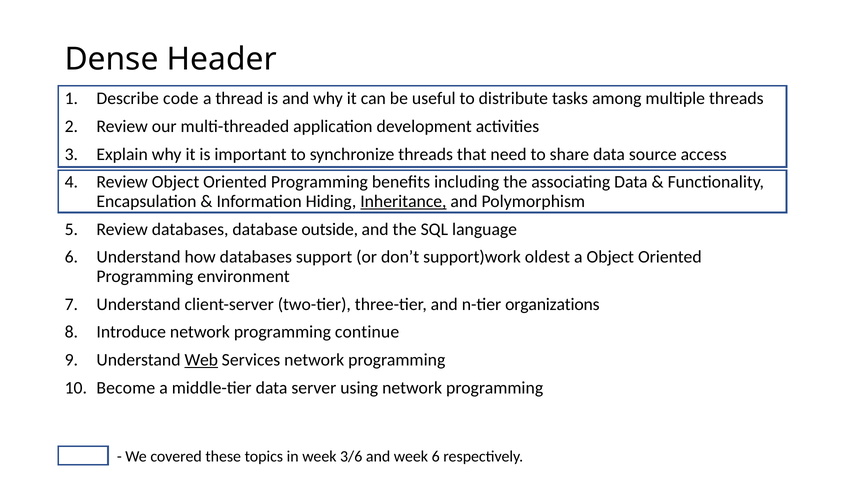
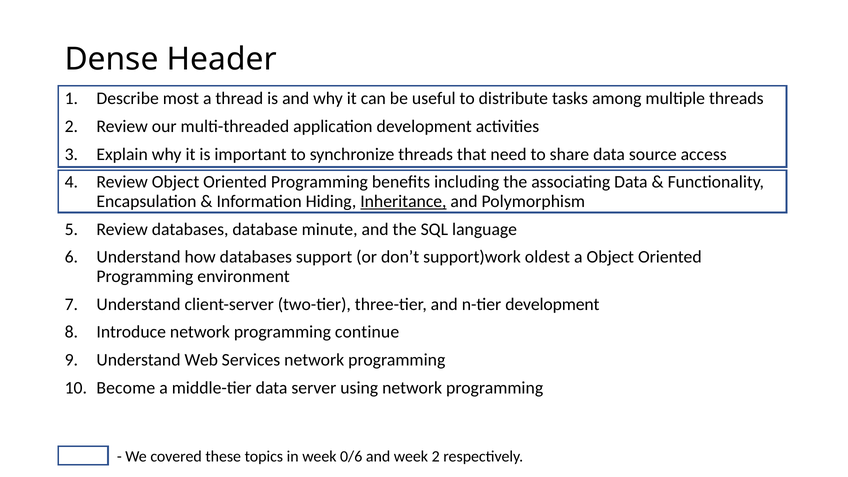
code: code -> most (181, 98)
outside: outside -> minute (330, 229)
n-tier organizations: organizations -> development (552, 304)
Web underline: present -> none (201, 360)
3/6: 3/6 -> 0/6 (351, 456)
week 6: 6 -> 2 (436, 456)
